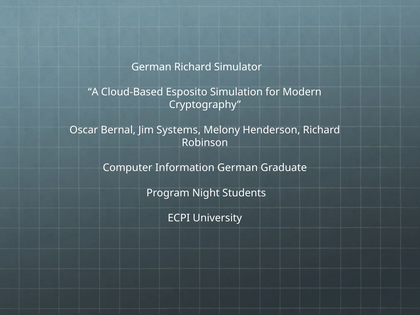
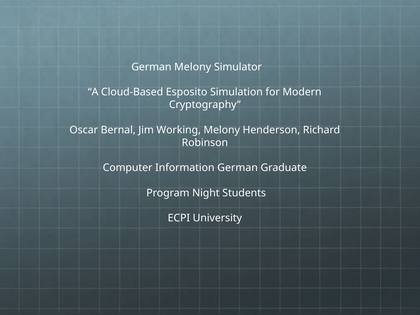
German Richard: Richard -> Melony (193, 67)
Systems: Systems -> Working (179, 130)
